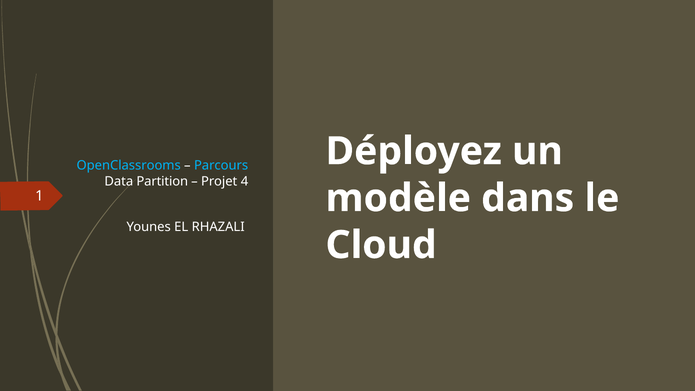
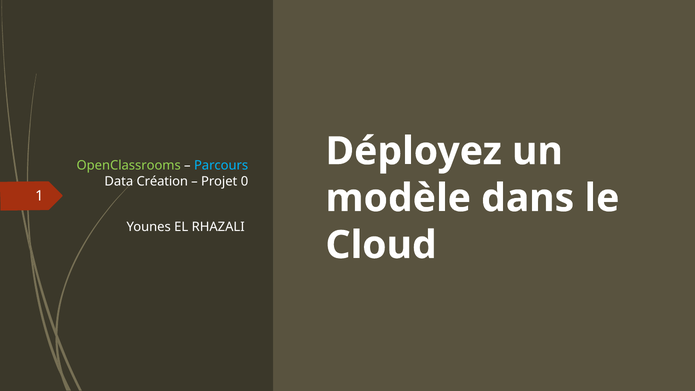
OpenClassrooms colour: light blue -> light green (129, 166)
Partition: Partition -> Création (162, 181)
4: 4 -> 0 (244, 181)
